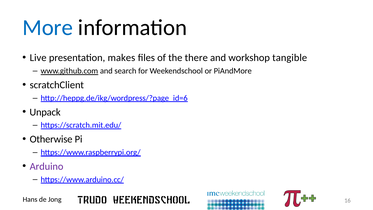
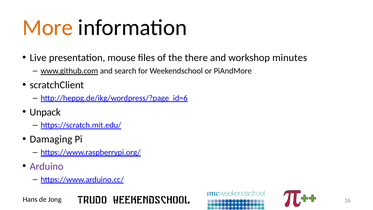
More colour: blue -> orange (48, 27)
makes: makes -> mouse (122, 58)
tangible: tangible -> minutes (290, 58)
Otherwise: Otherwise -> Damaging (51, 139)
